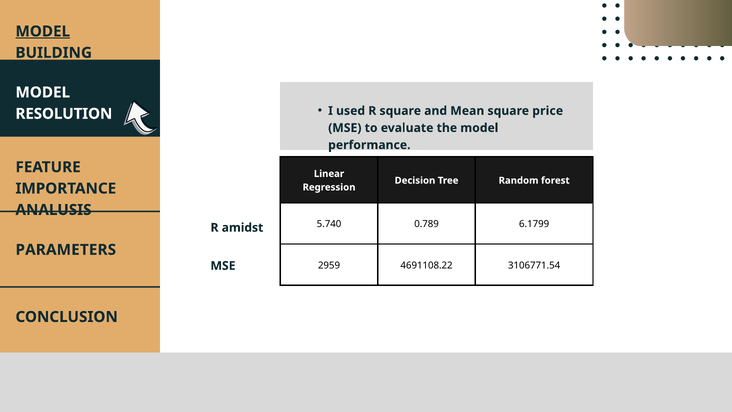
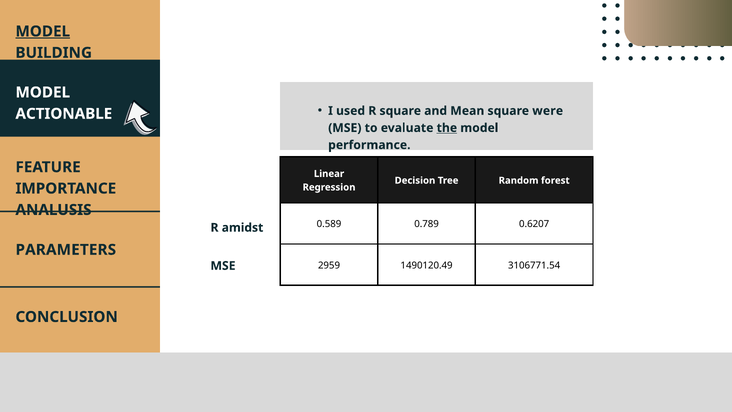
price: price -> were (548, 111)
RESOLUTION: RESOLUTION -> ACTIONABLE (64, 114)
the underline: none -> present (447, 128)
5.740: 5.740 -> 0.589 (329, 224)
6.1799: 6.1799 -> 0.6207 (534, 224)
4691108.22: 4691108.22 -> 1490120.49 (427, 265)
